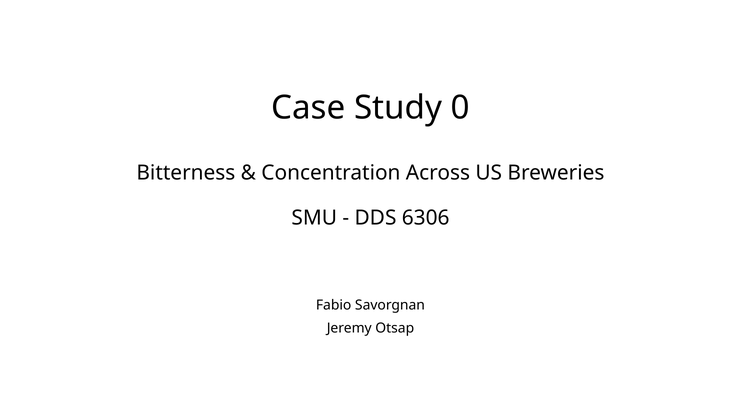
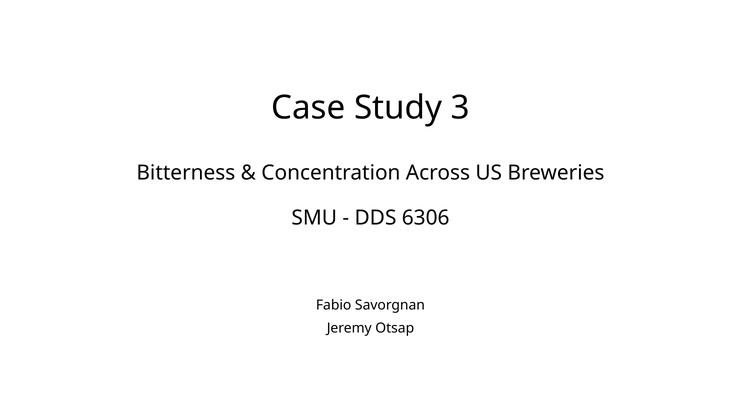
0: 0 -> 3 (460, 108)
